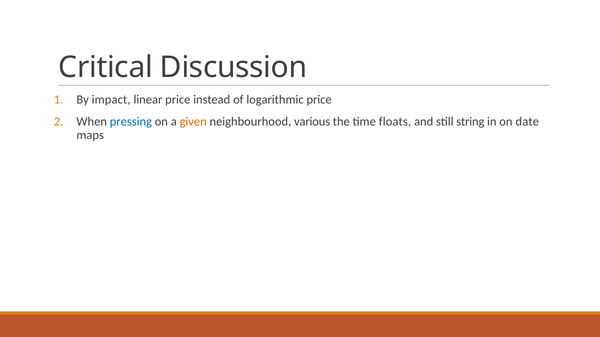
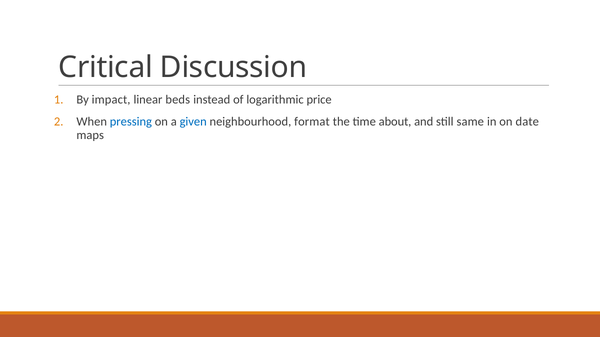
linear price: price -> beds (178, 100)
given colour: orange -> blue (193, 122)
various: various -> format (312, 122)
floats: floats -> about (395, 122)
string: string -> same (470, 122)
